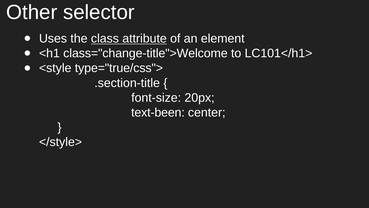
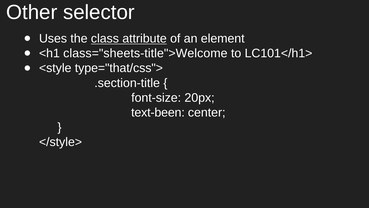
class="change-title">Welcome: class="change-title">Welcome -> class="sheets-title">Welcome (145, 53)
type="true/css">: type="true/css"> -> type="that/css"> (119, 68)
